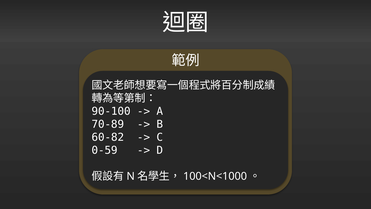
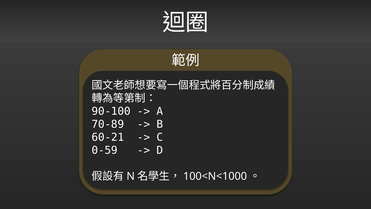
60-82: 60-82 -> 60-21 (108, 137)
